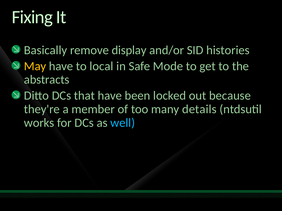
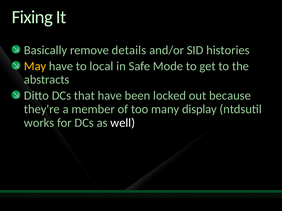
display: display -> details (129, 50)
details: details -> display (199, 109)
well colour: light blue -> white (123, 123)
